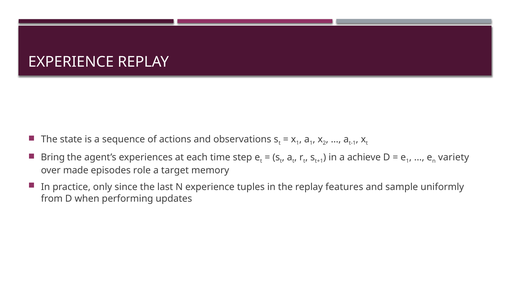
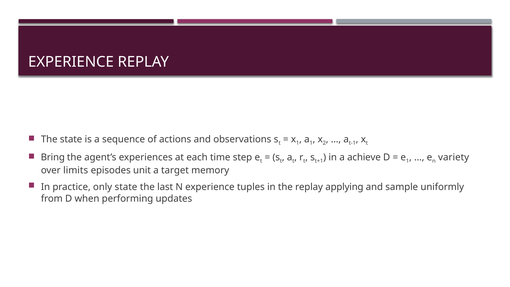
made: made -> limits (76, 170)
role: role -> unit (142, 170)
only since: since -> state (126, 187)
features: features -> applying (344, 187)
